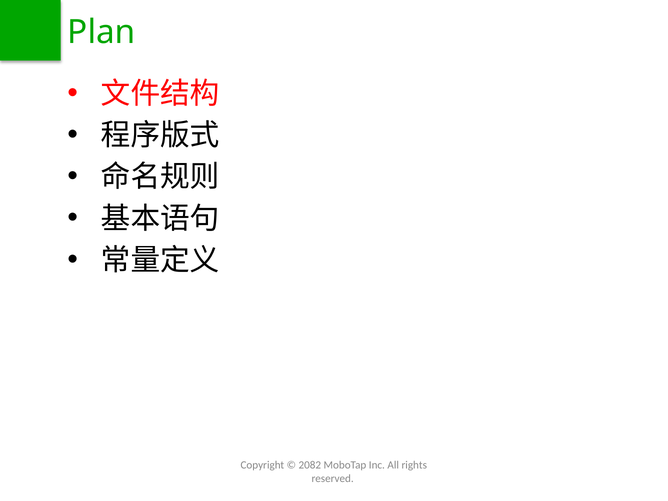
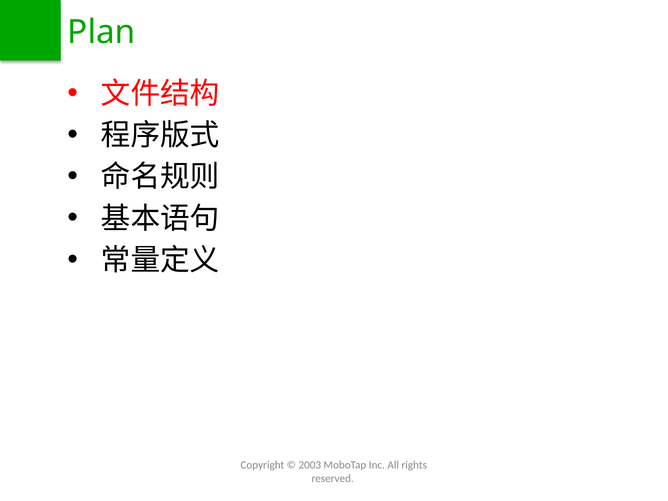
2082: 2082 -> 2003 (310, 465)
